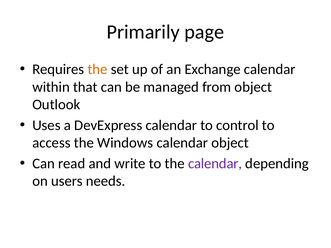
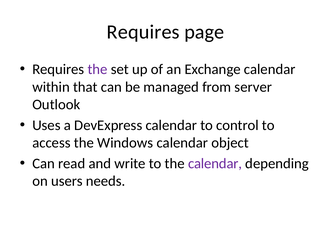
Primarily: Primarily -> Requires (143, 32)
the colour: orange -> purple (97, 69)
from object: object -> server (253, 87)
